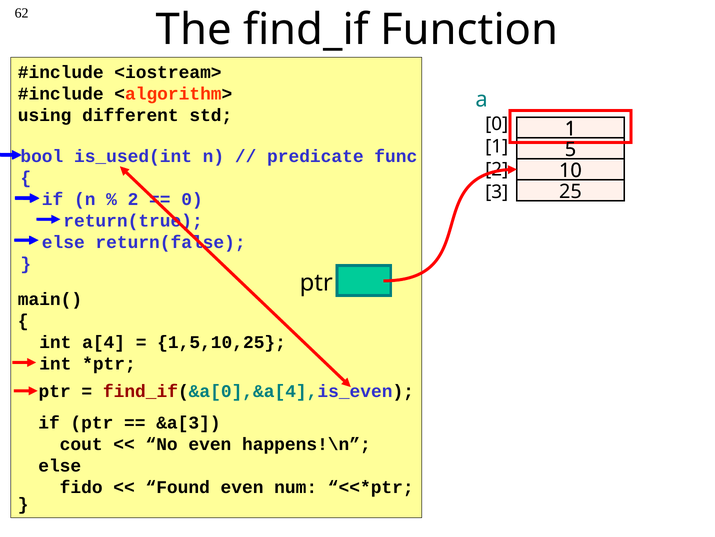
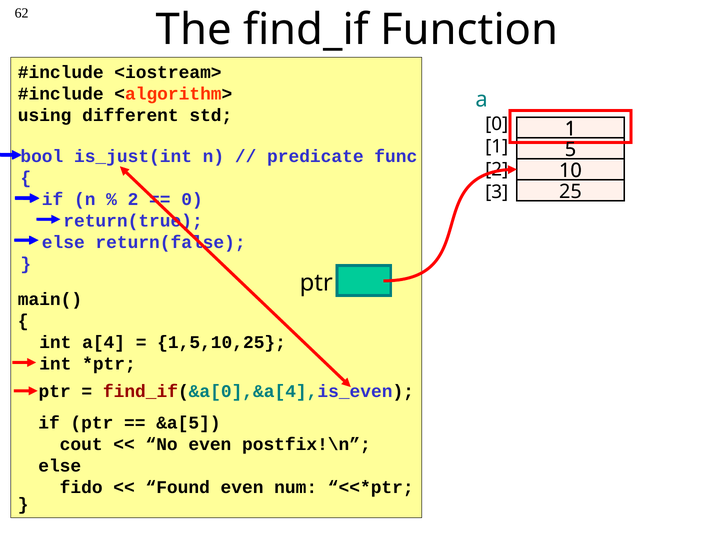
is_used(int: is_used(int -> is_just(int (133, 156)
&a[3: &a[3 -> &a[5 (188, 422)
happens!\n: happens!\n -> postfix!\n (306, 444)
